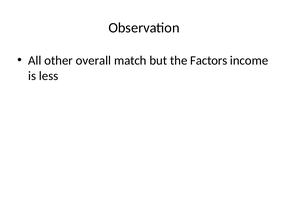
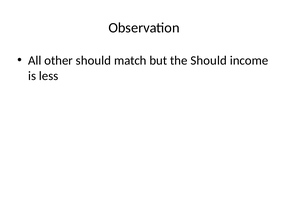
other overall: overall -> should (93, 60)
the Factors: Factors -> Should (209, 60)
